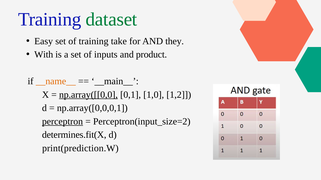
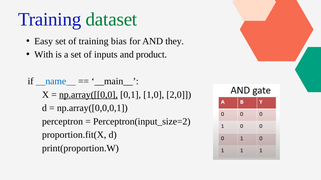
take: take -> bias (119, 41)
__name__ colour: orange -> blue (56, 82)
1,2: 1,2 -> 2,0 (179, 95)
perceptron underline: present -> none (62, 122)
determines.fit(X: determines.fit(X -> proportion.fit(X (74, 135)
print(prediction.W: print(prediction.W -> print(proportion.W (80, 149)
